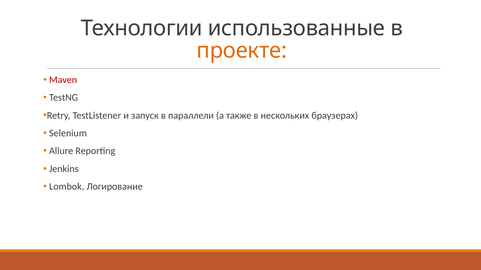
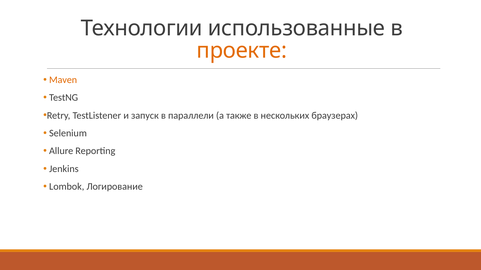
Maven colour: red -> orange (63, 80)
